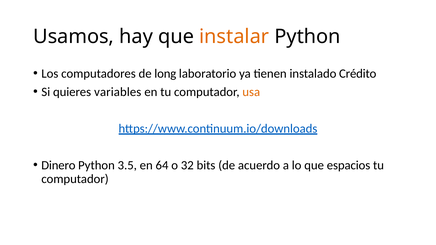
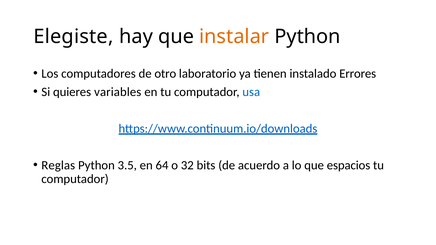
Usamos: Usamos -> Elegiste (73, 37)
long: long -> otro (165, 74)
Crédito: Crédito -> Errores (358, 74)
usa colour: orange -> blue (251, 92)
Dinero: Dinero -> Reglas (58, 165)
